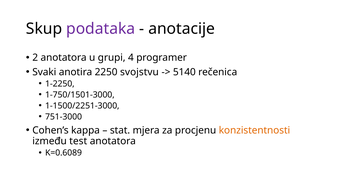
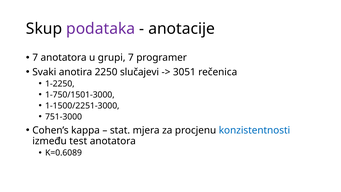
2: 2 -> 7 (35, 58)
grupi 4: 4 -> 7 (131, 58)
svojstvu: svojstvu -> slučajevi (140, 72)
5140: 5140 -> 3051 (184, 72)
konzistentnosti colour: orange -> blue (254, 130)
